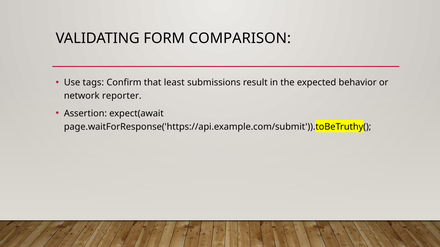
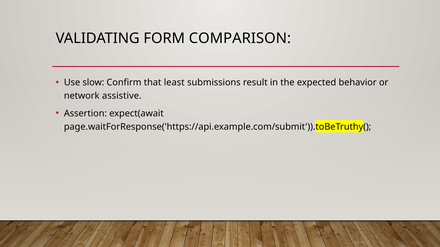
tags: tags -> slow (93, 83)
reporter: reporter -> assistive (122, 96)
